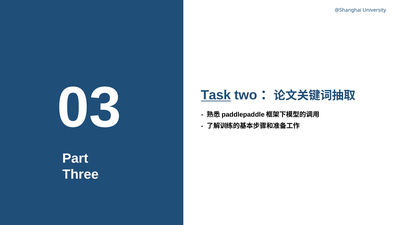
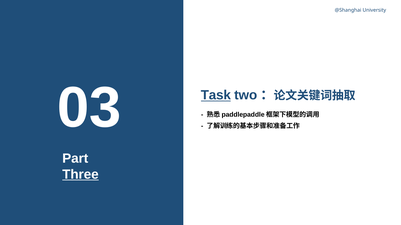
Three underline: none -> present (80, 175)
